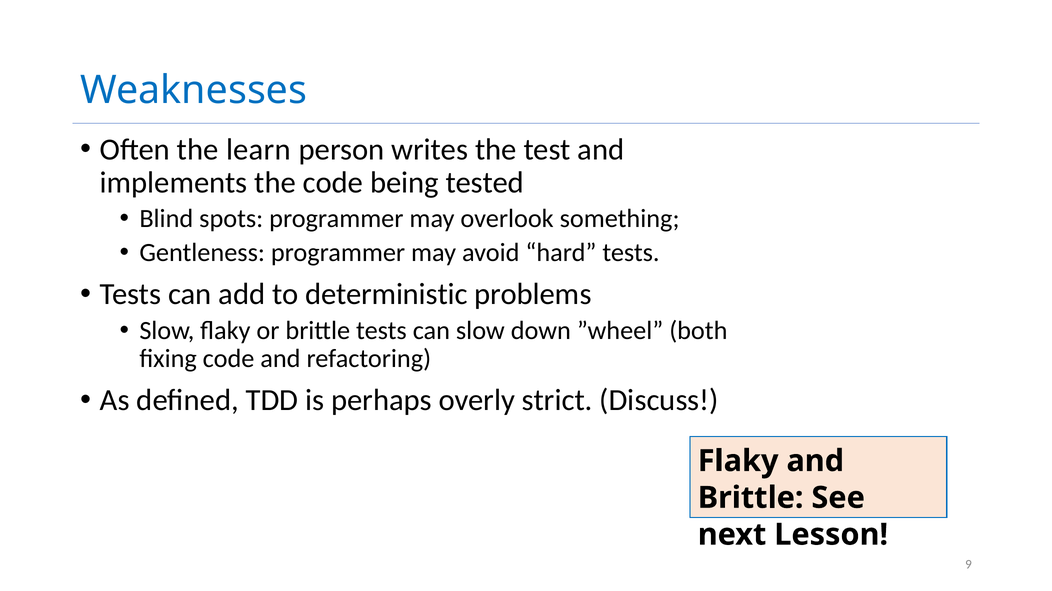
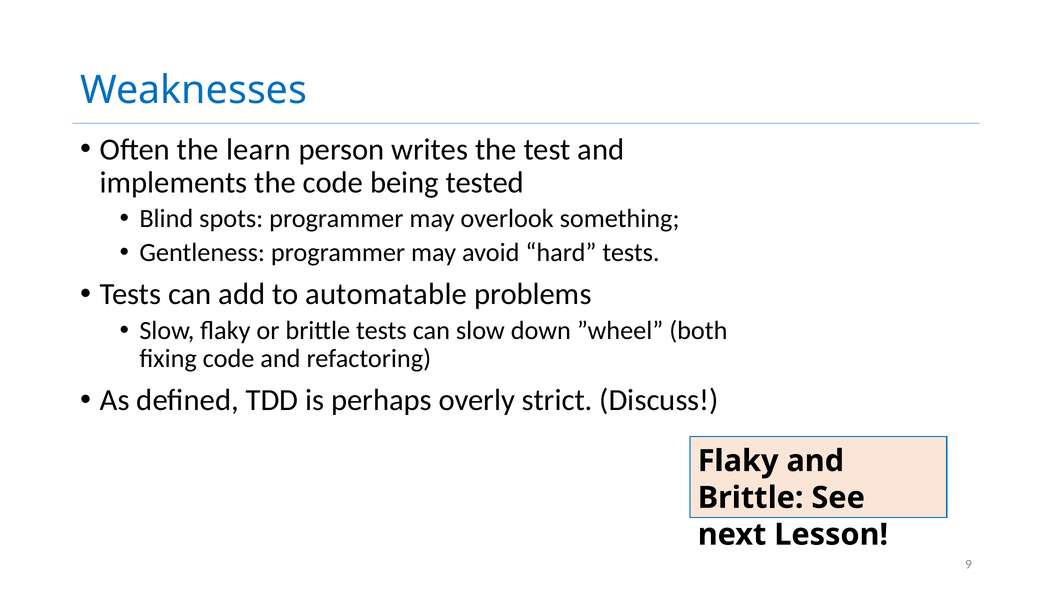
deterministic: deterministic -> automatable (386, 295)
